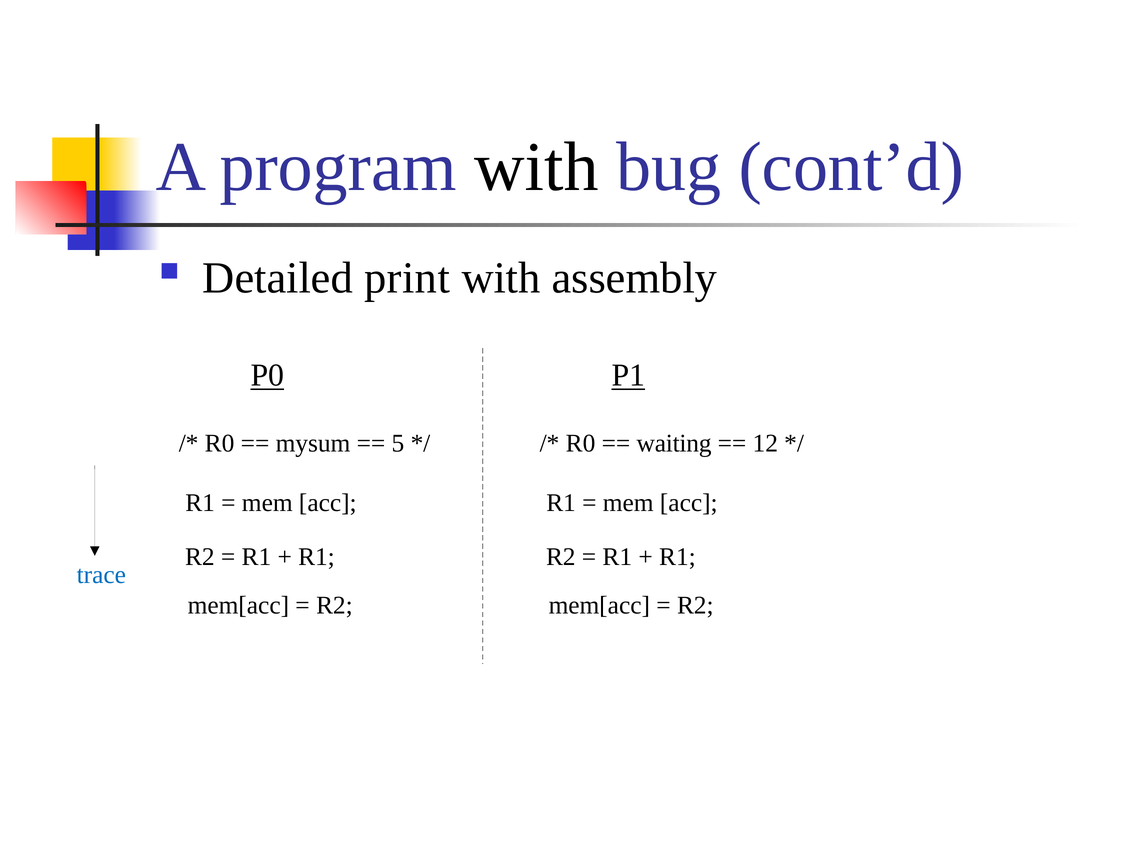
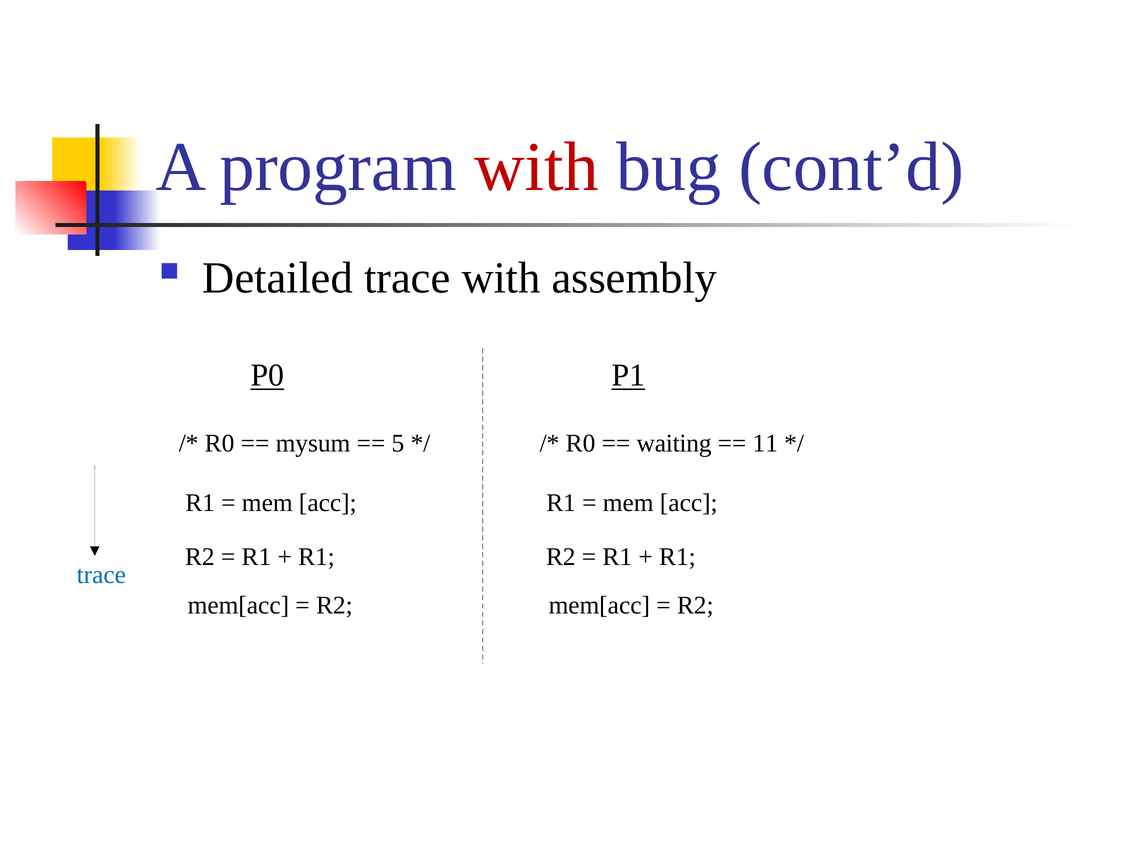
with colour: black -> red (536, 167)
Detailed print: print -> trace (407, 278)
12: 12 -> 11 (765, 444)
